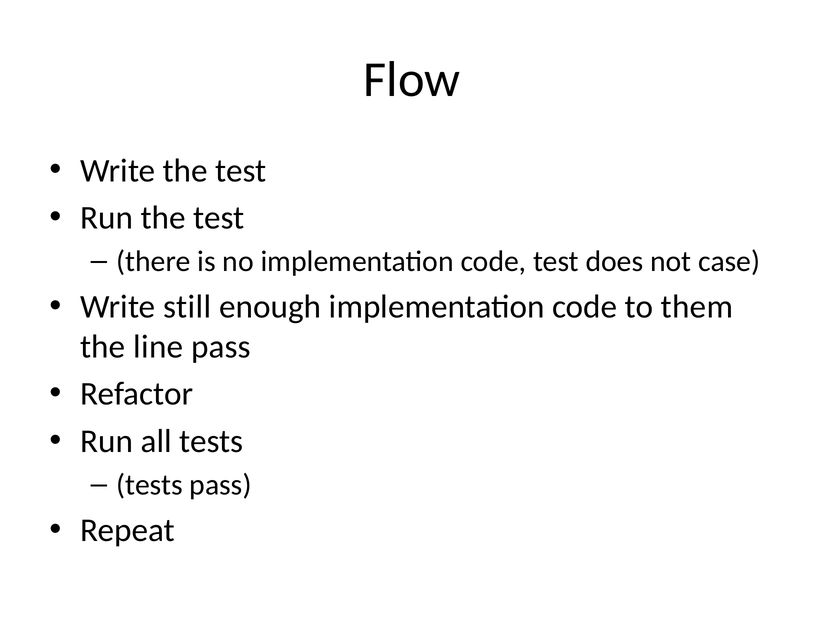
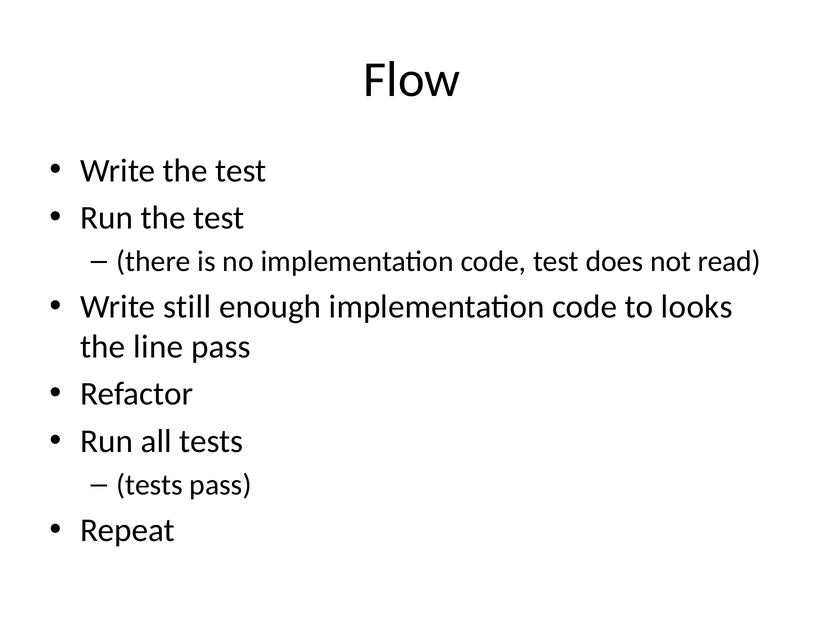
case: case -> read (729, 262)
them: them -> looks (697, 307)
